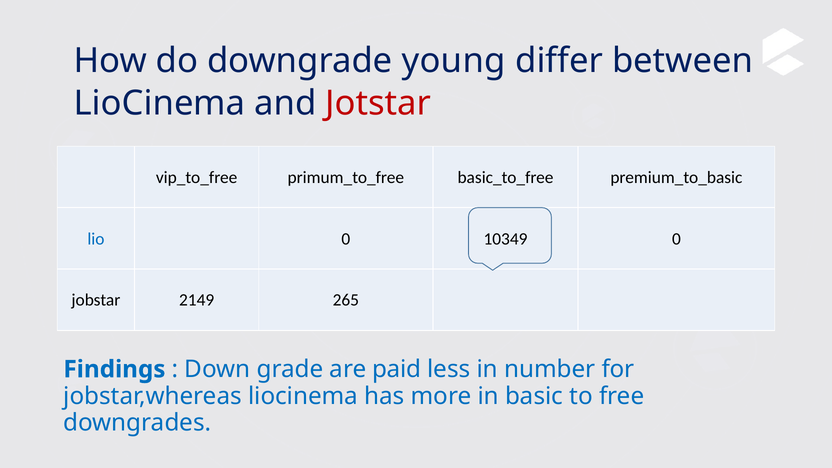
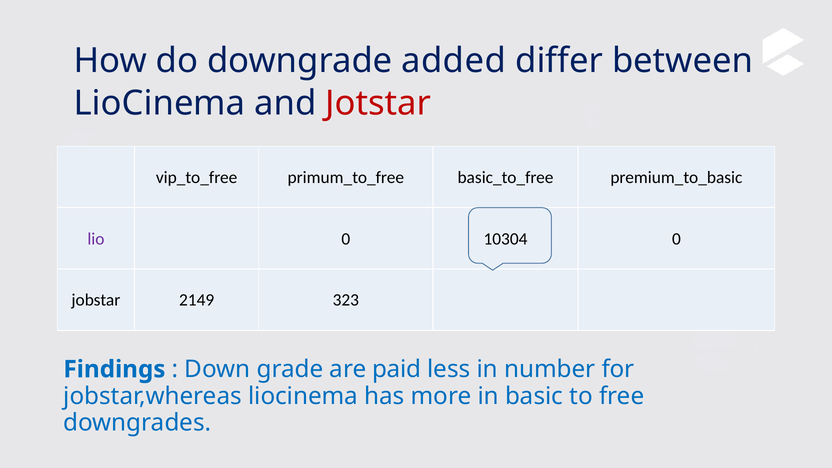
young: young -> added (454, 61)
lio colour: blue -> purple (96, 239)
10349: 10349 -> 10304 (506, 239)
265: 265 -> 323 (346, 300)
